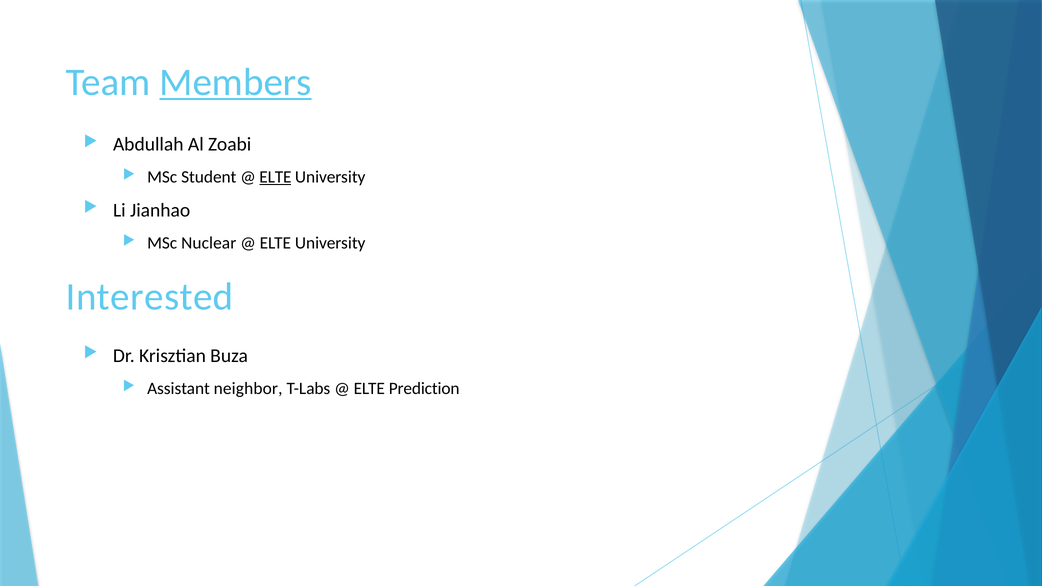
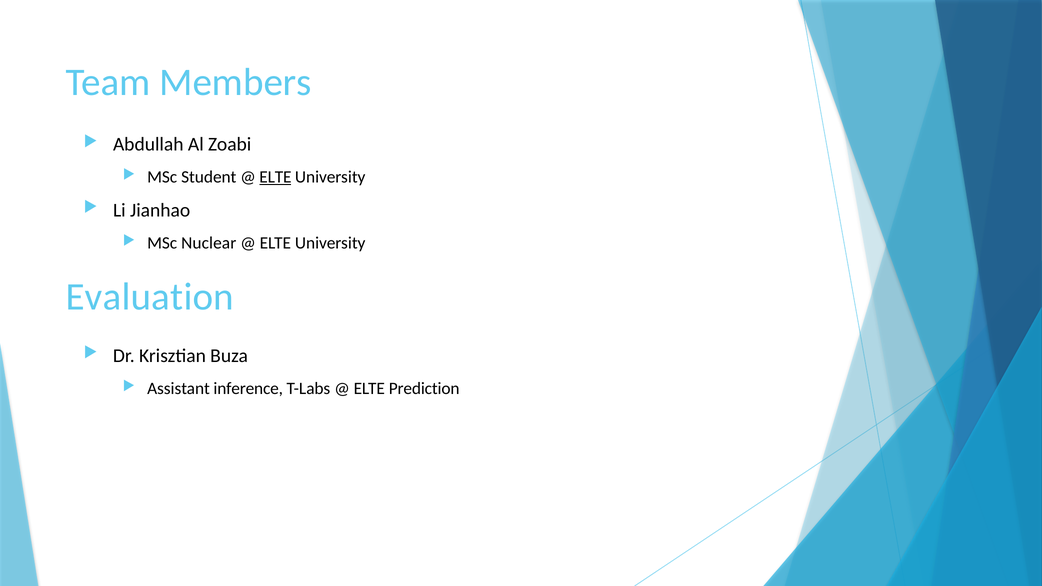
Members underline: present -> none (236, 82)
Interested: Interested -> Evaluation (150, 297)
neighbor: neighbor -> inference (248, 389)
